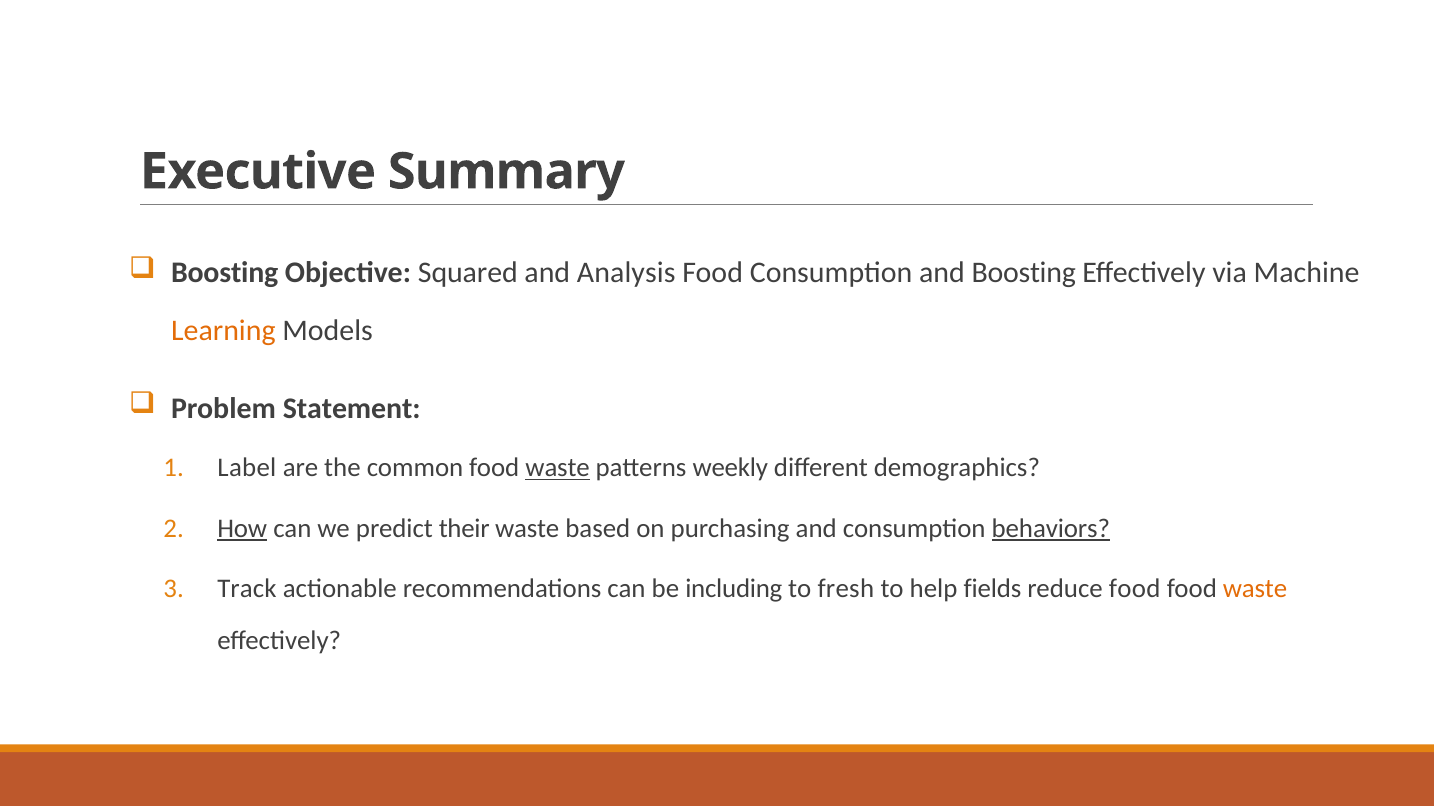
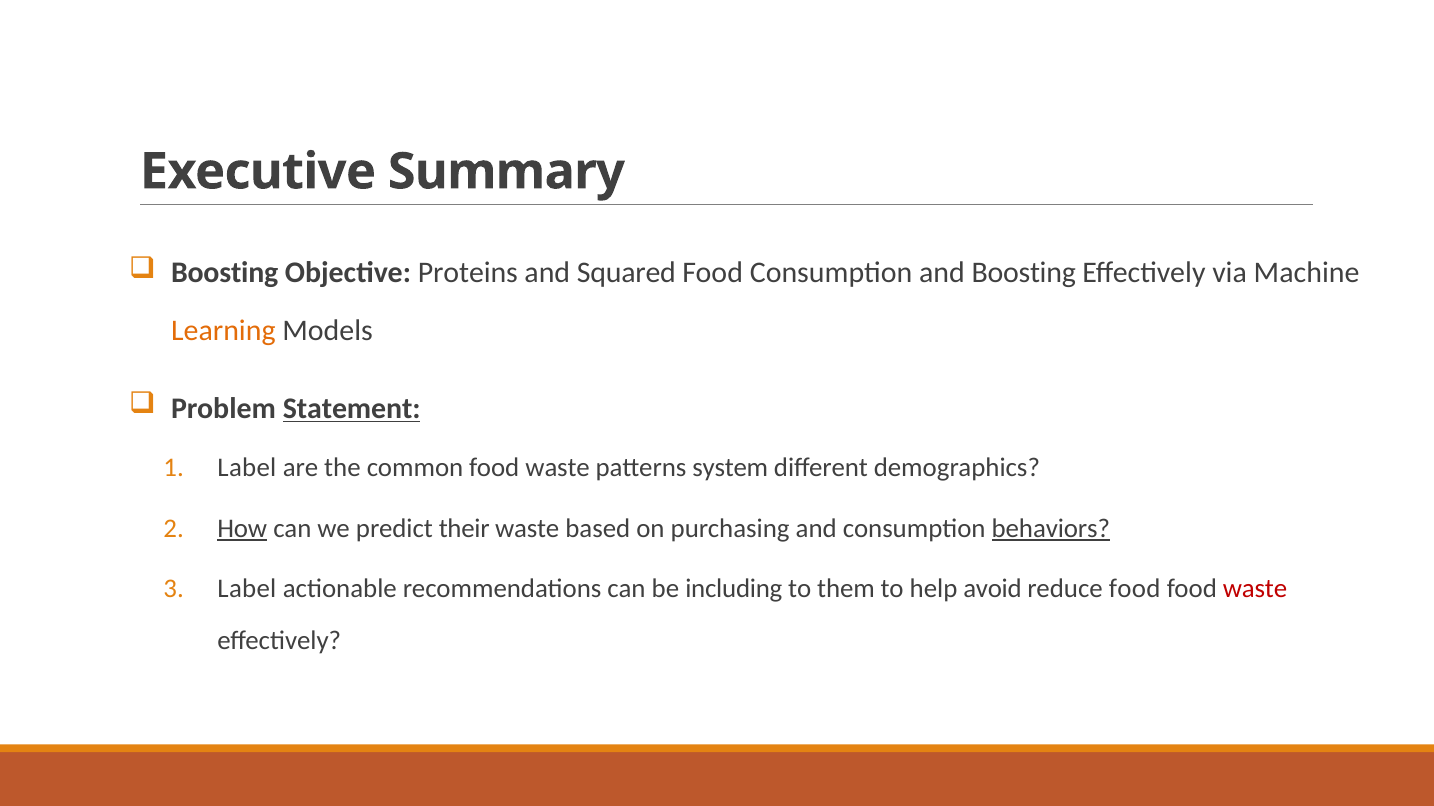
Squared: Squared -> Proteins (468, 273)
Analysis: Analysis -> Squared (626, 273)
Statement underline: none -> present (352, 409)
waste underline: present -> none (558, 468)
weekly: weekly -> system (730, 468)
Track: Track -> Label (247, 589)
fresh: fresh -> them (846, 589)
fields: fields -> avoid (993, 589)
waste colour: orange -> red (1255, 589)
